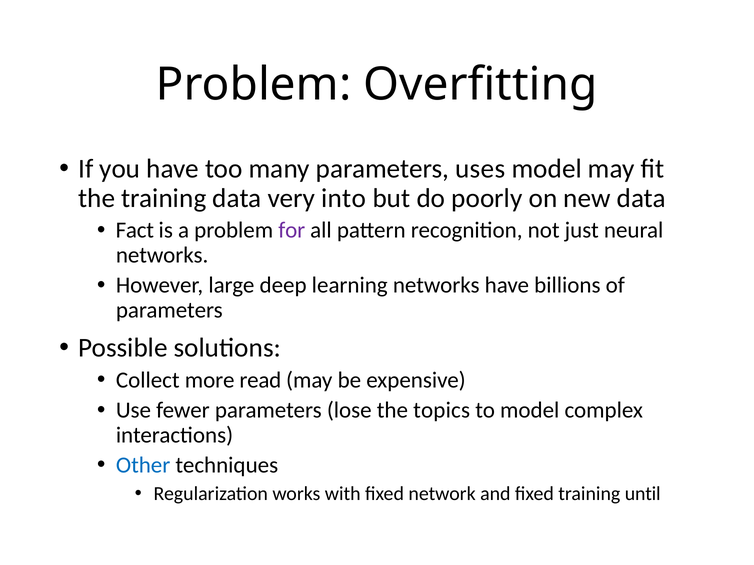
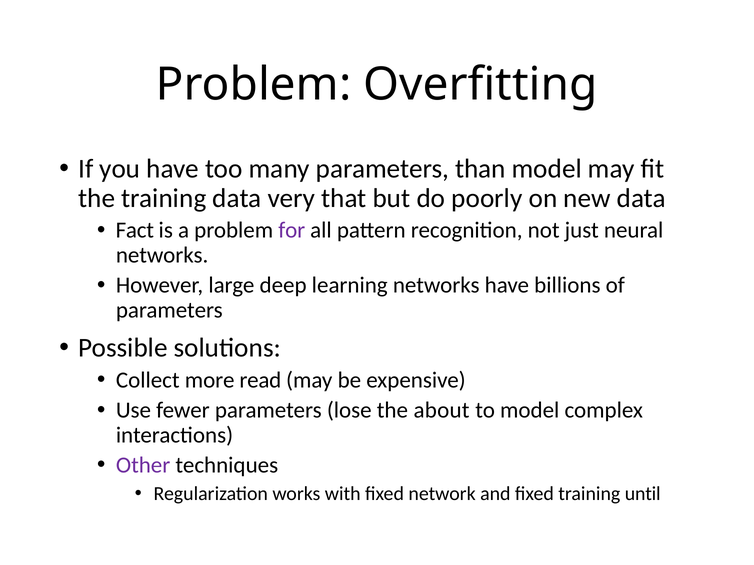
uses: uses -> than (480, 169)
into: into -> that (344, 198)
topics: topics -> about (442, 411)
Other colour: blue -> purple (143, 465)
